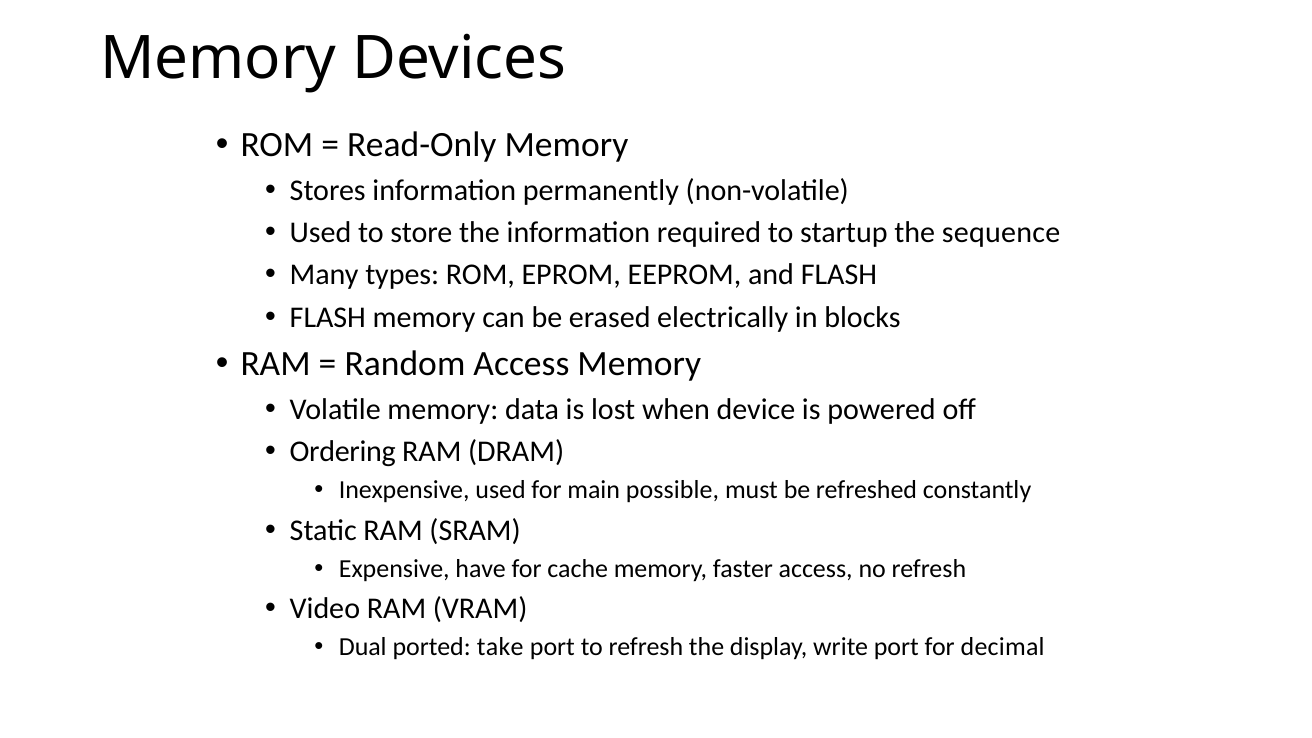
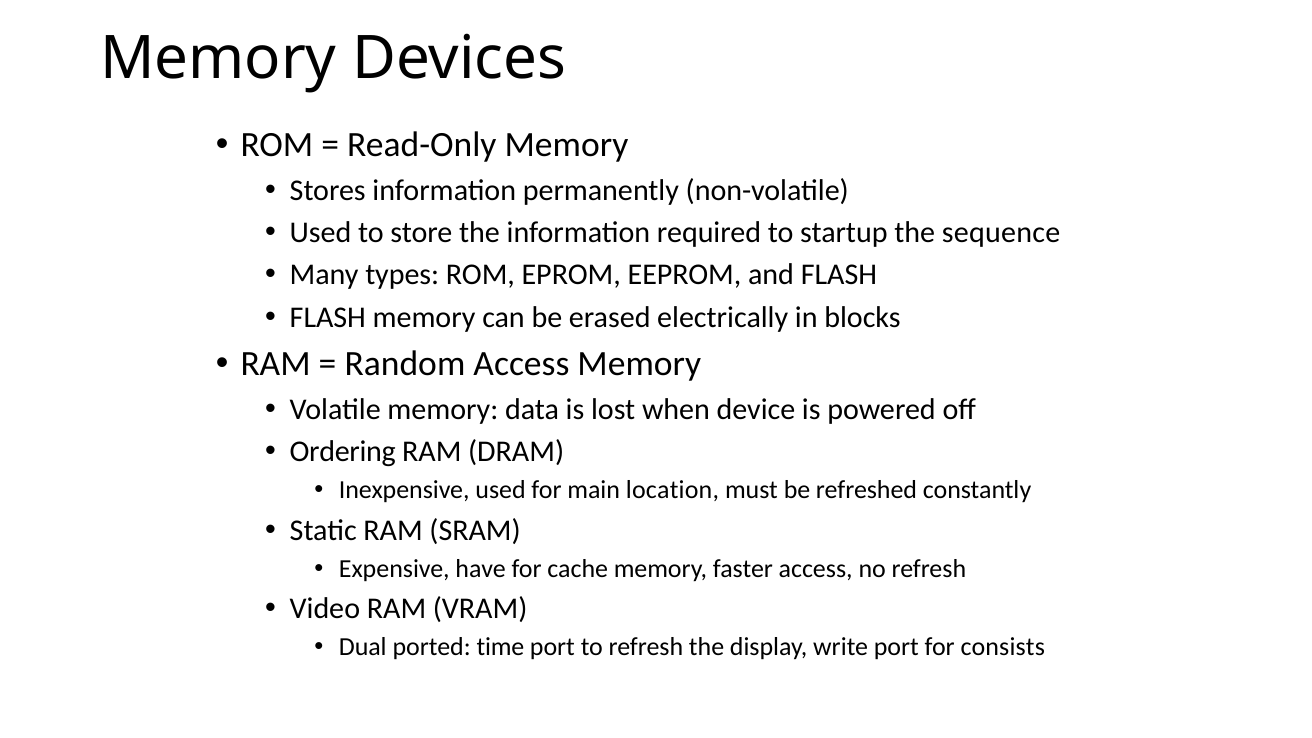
possible: possible -> location (672, 490)
take: take -> time (500, 647)
decimal: decimal -> consists (1003, 647)
